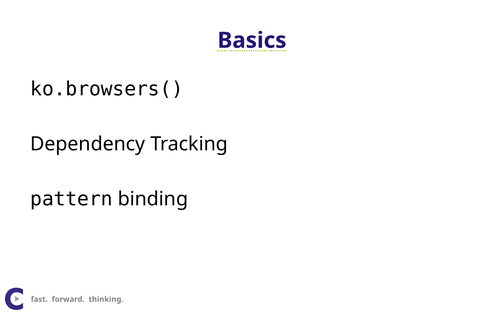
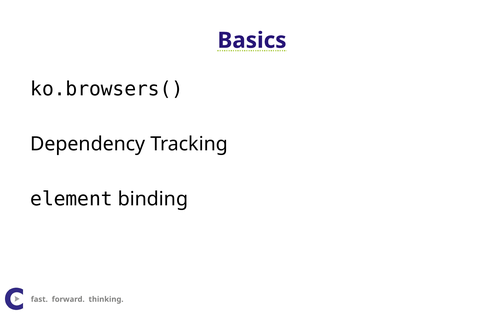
pattern: pattern -> element (71, 199)
